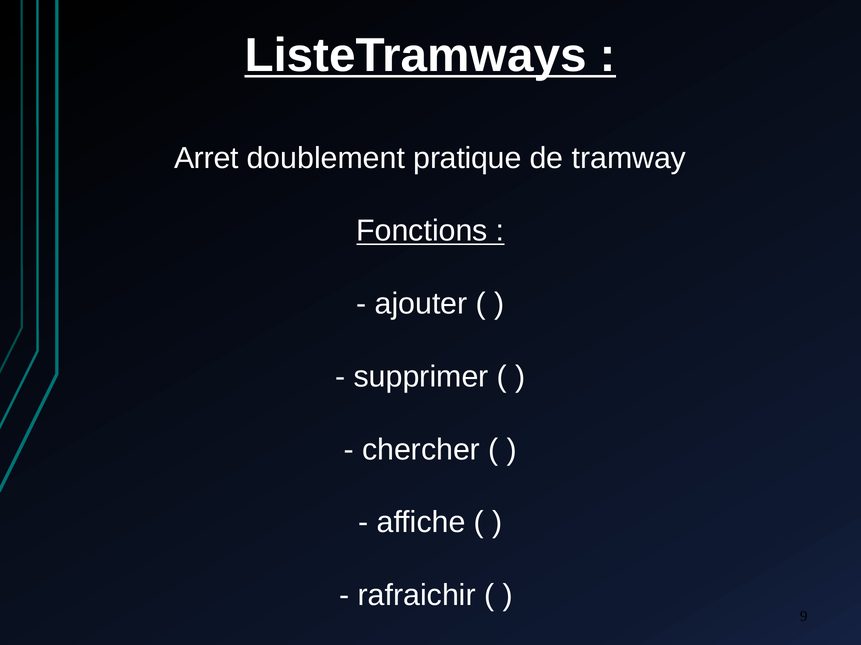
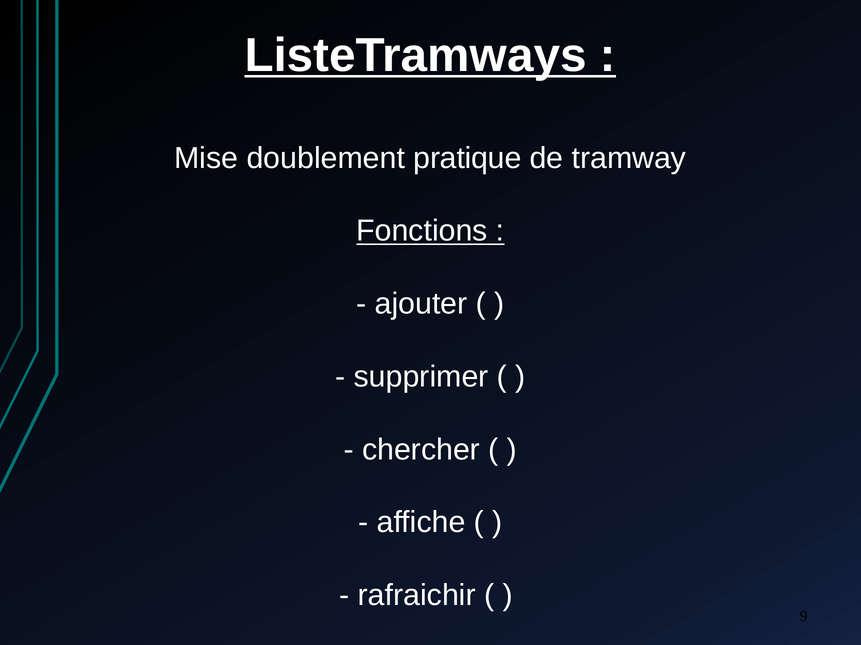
Arret: Arret -> Mise (206, 158)
